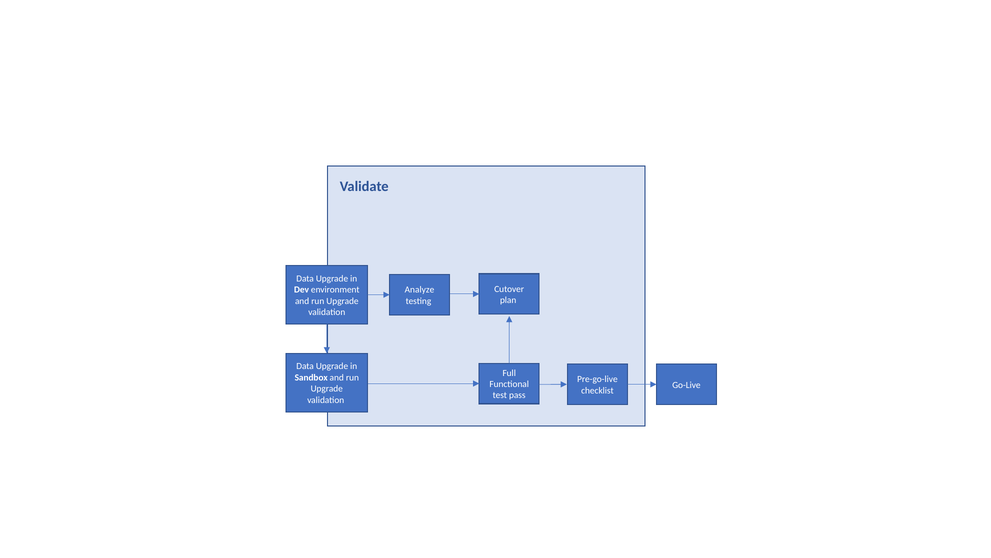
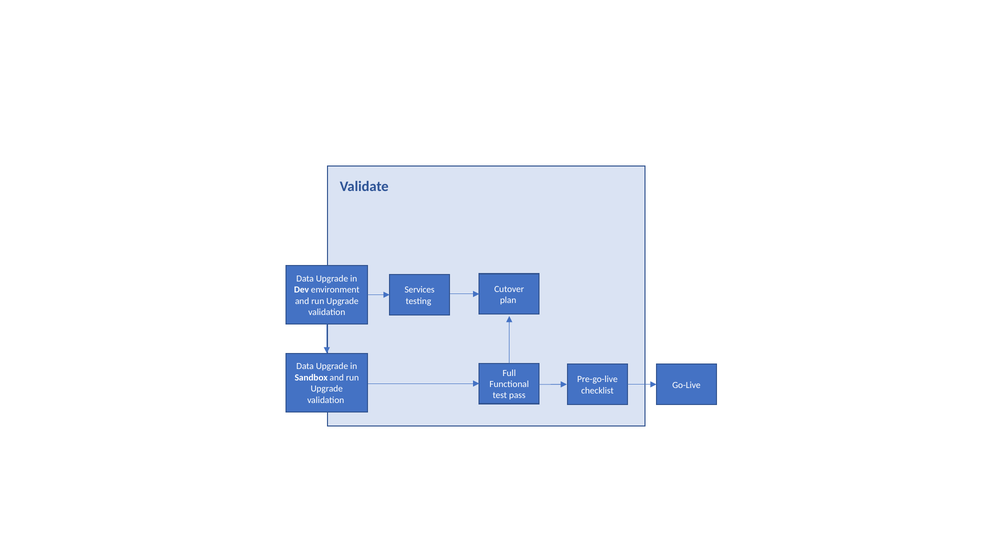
Analyze: Analyze -> Services (420, 290)
